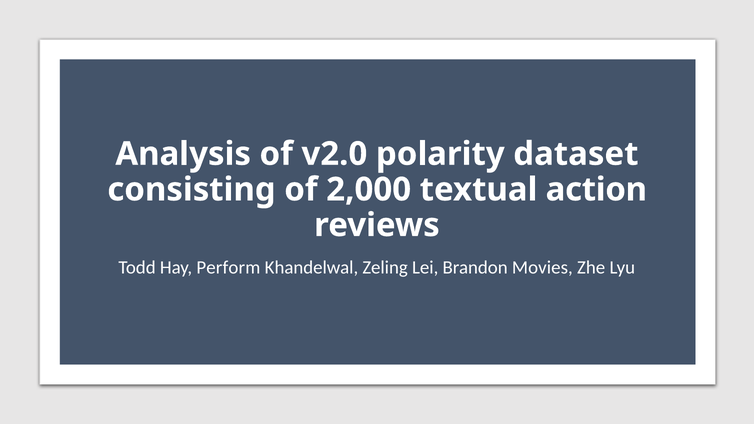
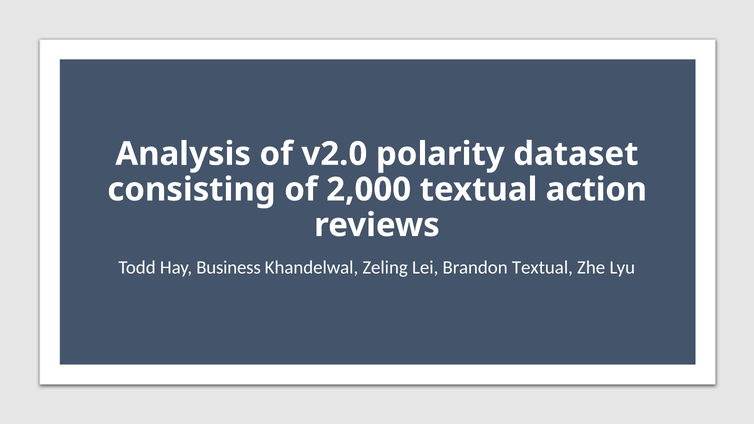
Perform: Perform -> Business (229, 268)
Brandon Movies: Movies -> Textual (542, 268)
